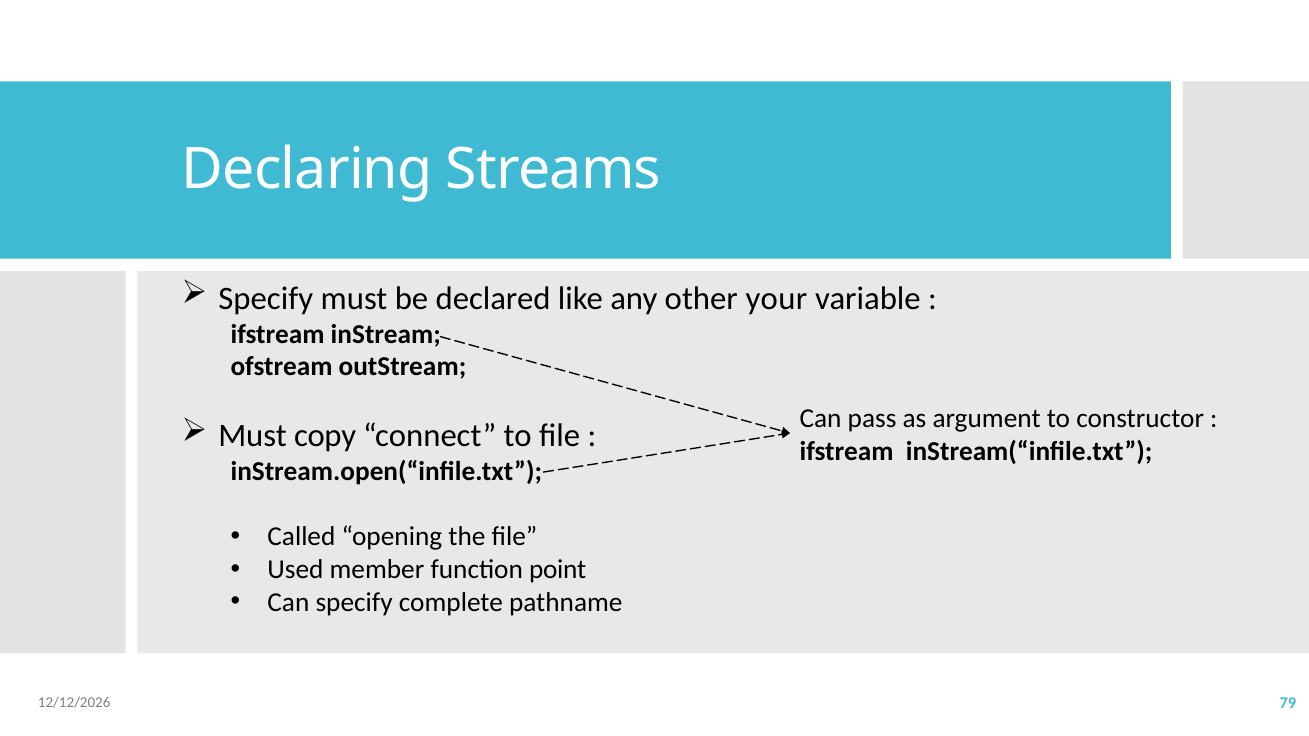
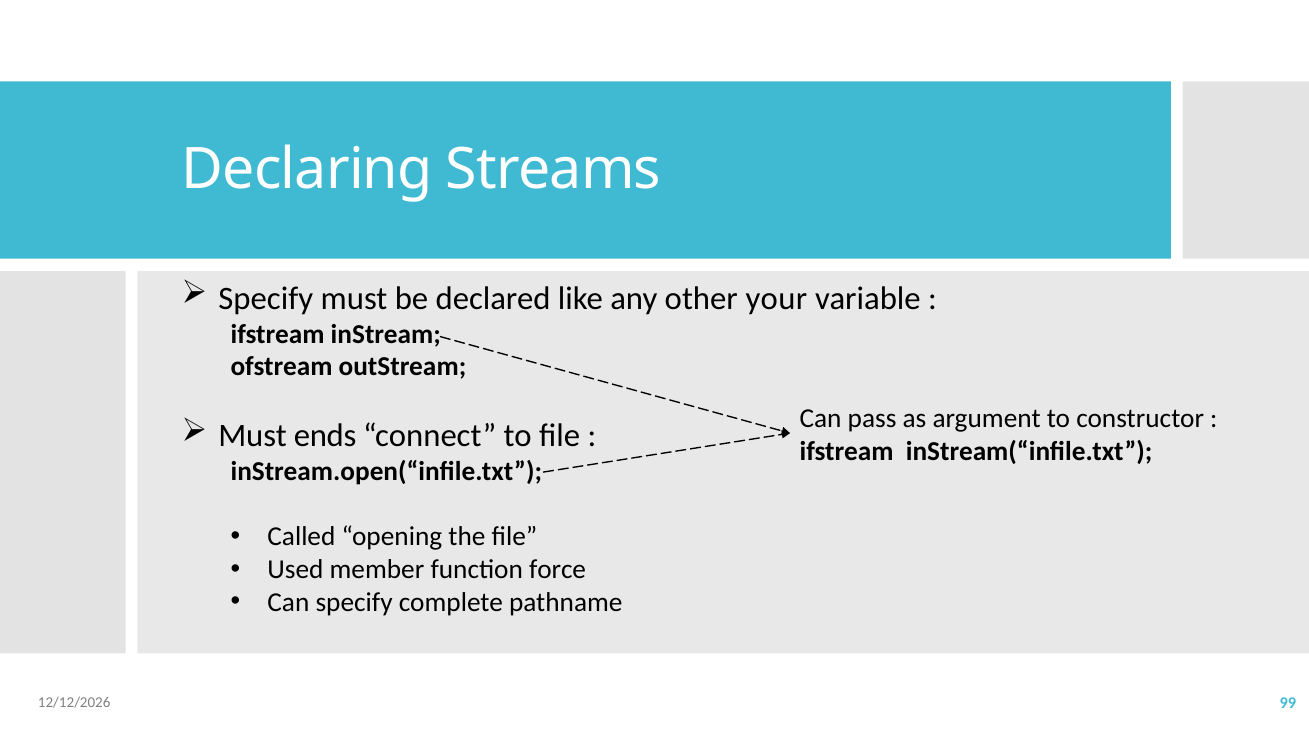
copy: copy -> ends (325, 436)
point: point -> force (558, 570)
79: 79 -> 99 (1288, 703)
